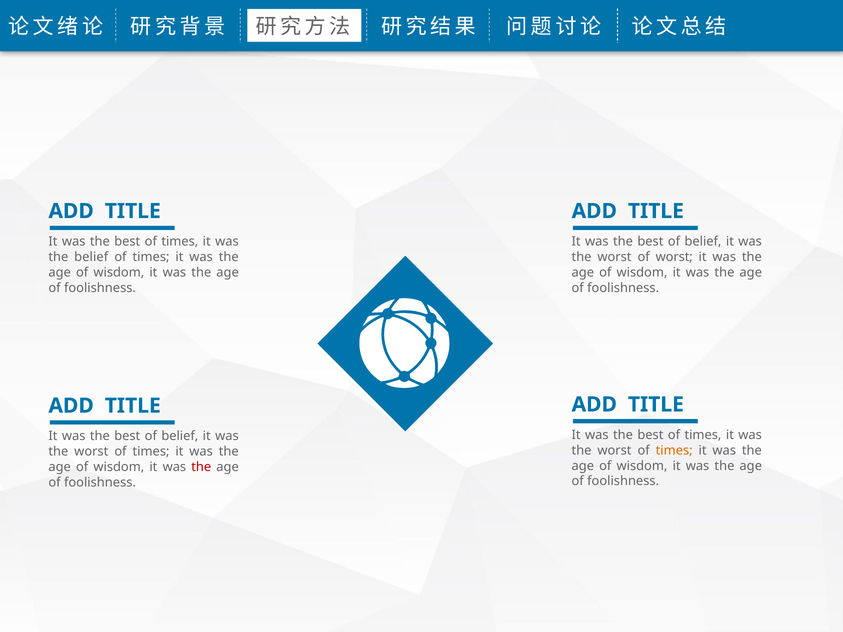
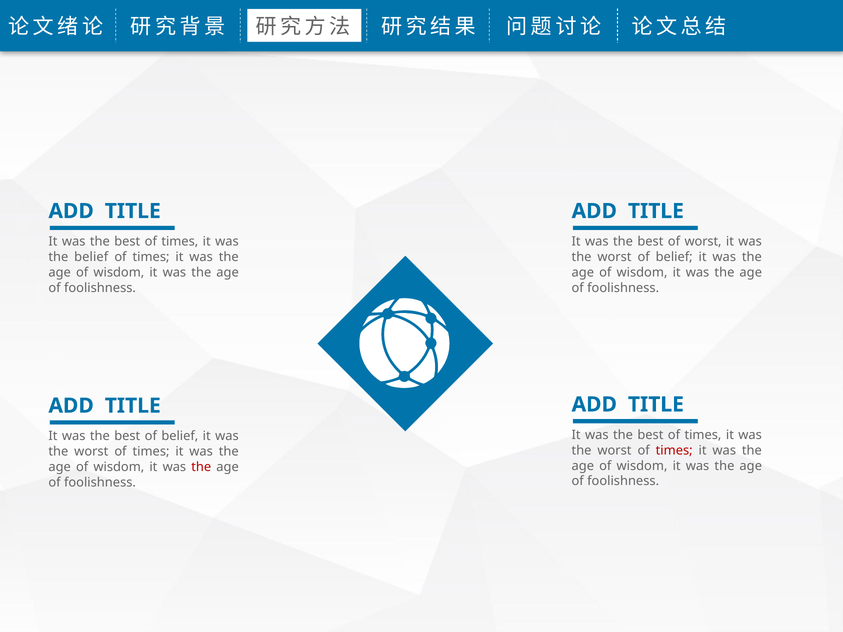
belief: belief -> worst (703, 242)
worst of worst: worst -> belief (674, 257)
times colour: orange -> red (674, 450)
